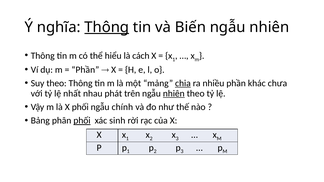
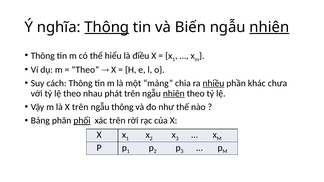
nhiên underline: none -> present (269, 27)
cách: cách -> điều (141, 56)
Phần: Phần -> Theo (85, 70)
Suy theo: theo -> cách (56, 83)
chia underline: present -> none (183, 83)
nhiều underline: none -> present (213, 83)
lệ nhất: nhất -> theo (72, 94)
X phối: phối -> trên (80, 107)
ngẫu chính: chính -> thông (122, 107)
xác sinh: sinh -> trên (117, 121)
